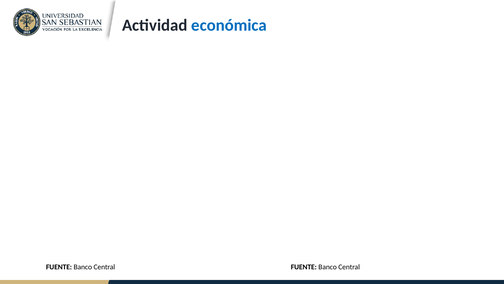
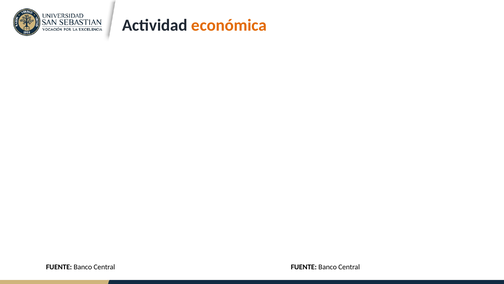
económica colour: blue -> orange (229, 25)
